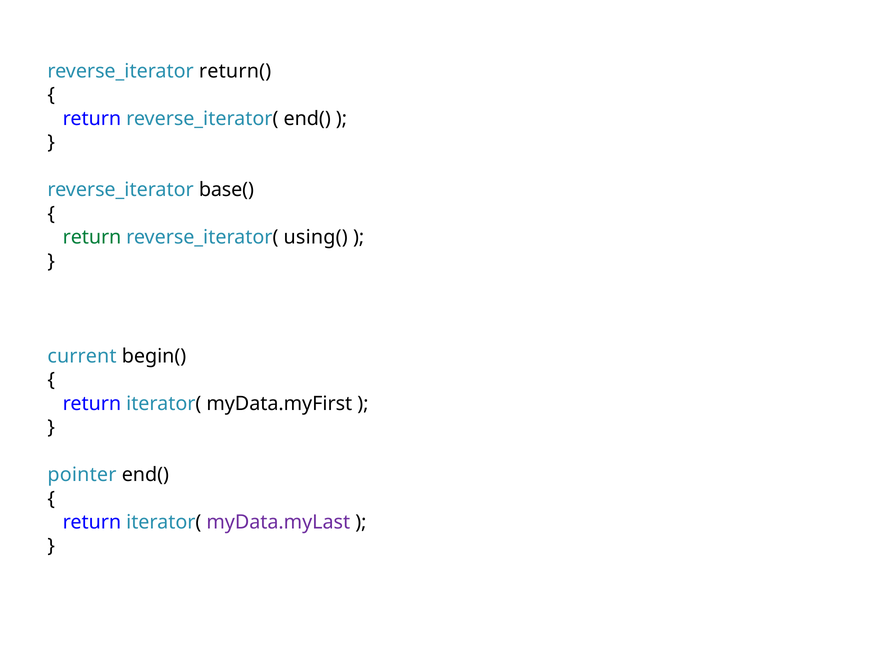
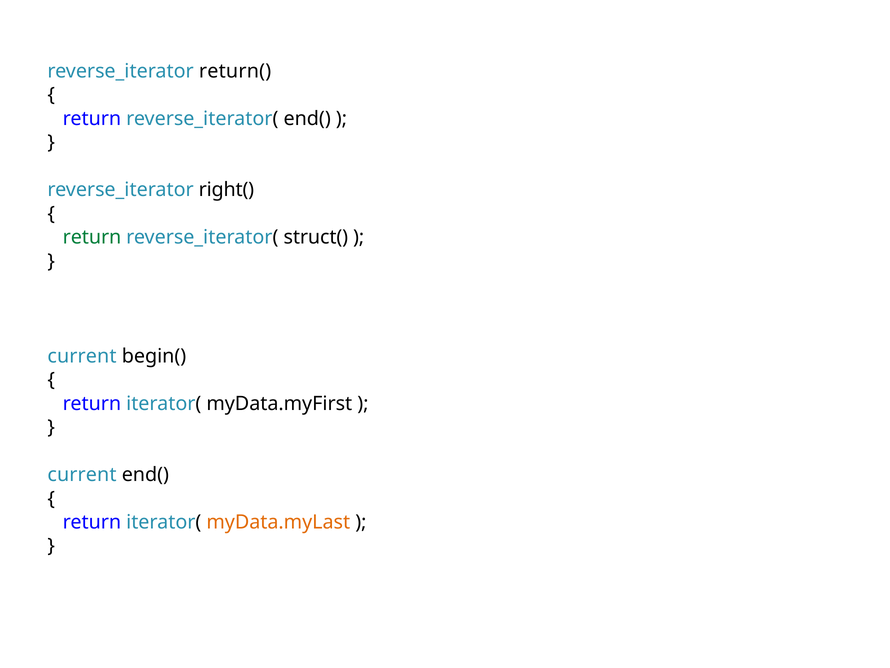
base(: base( -> right( (226, 190)
using(: using( -> struct( (316, 237)
pointer: pointer -> current (82, 474)
myData.myLast colour: purple -> orange (278, 522)
